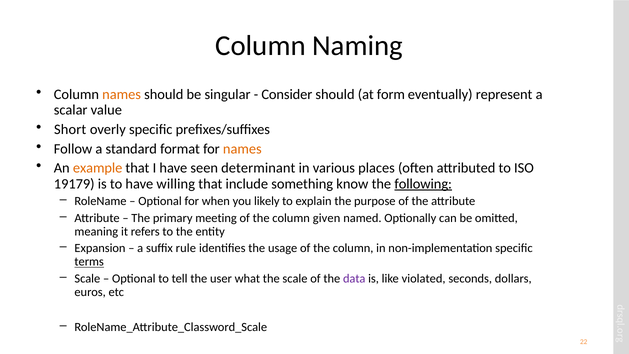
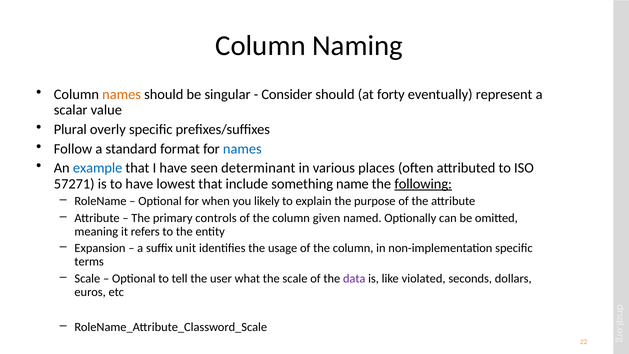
form: form -> forty (391, 95)
Short: Short -> Plural (70, 129)
names colour: orange -> blue (242, 149)
example colour: orange -> blue (98, 168)
19179: 19179 -> 57271 (74, 184)
willing: willing -> lowest (176, 184)
know: know -> name (352, 184)
meeting: meeting -> controls (216, 218)
rule: rule -> unit (186, 248)
terms underline: present -> none (89, 262)
